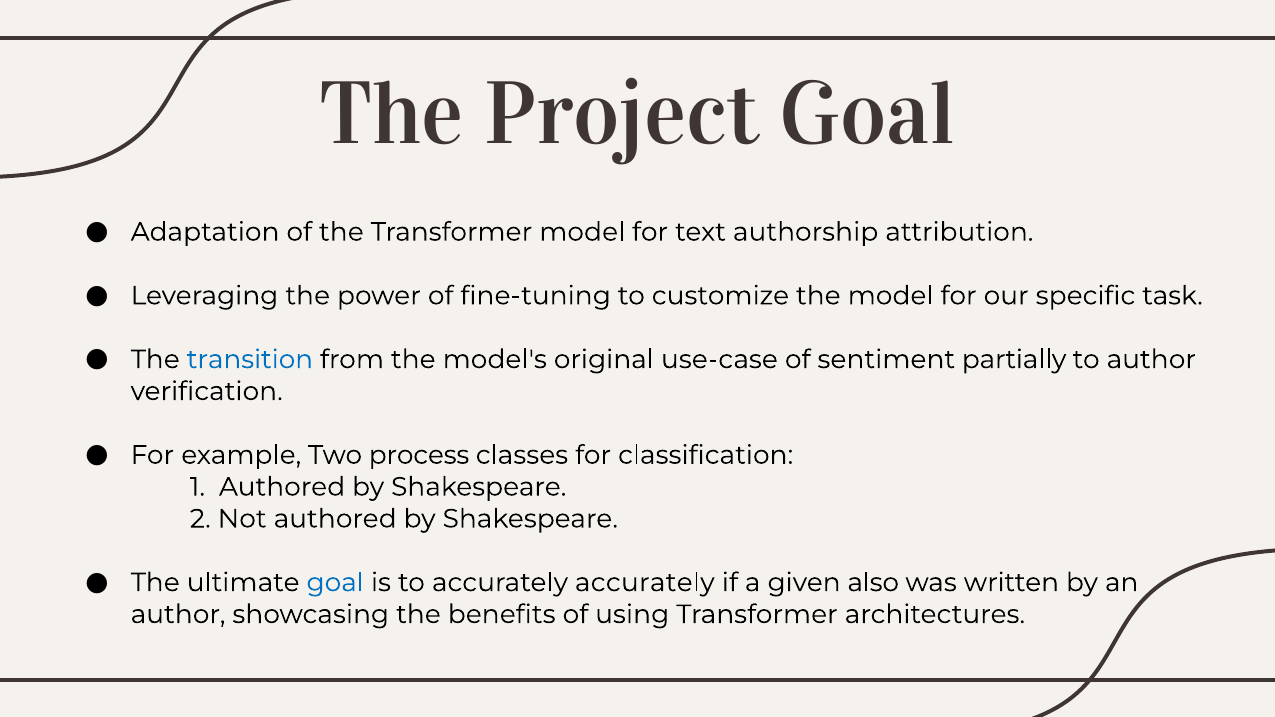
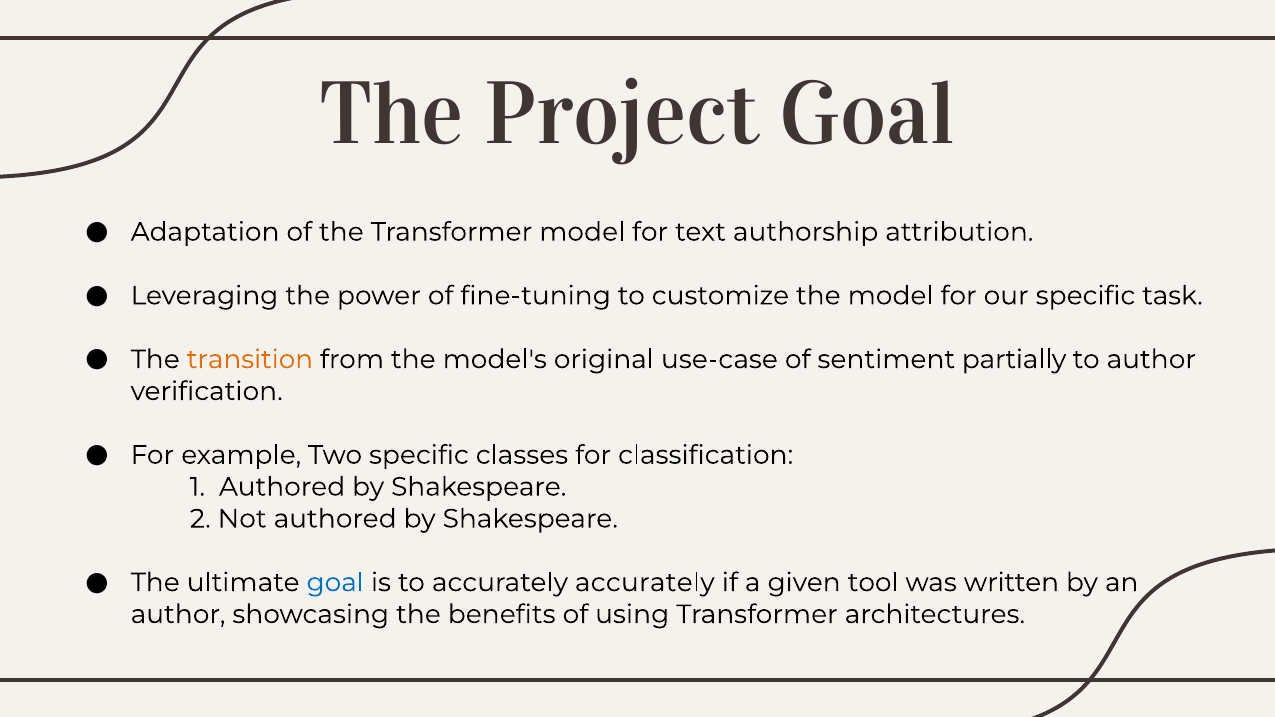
transition colour: blue -> orange (250, 360)
Two process: process -> specific (419, 455)
also: also -> tool (873, 583)
